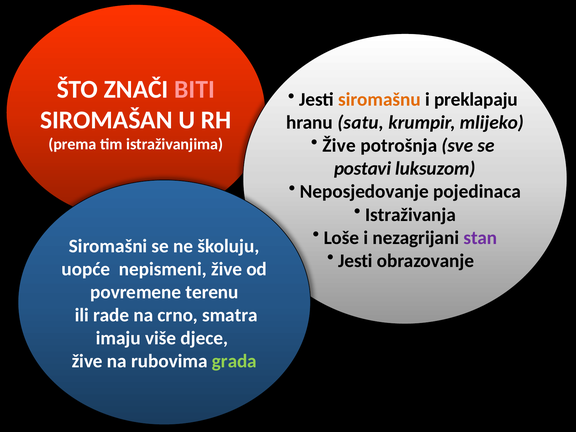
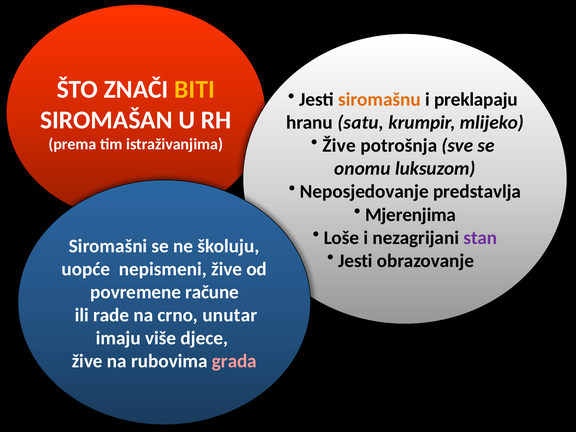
BITI colour: pink -> yellow (195, 89)
postavi: postavi -> onomu (362, 169)
pojedinaca: pojedinaca -> predstavlja (477, 192)
Istraživanja: Istraživanja -> Mjerenjima (411, 215)
terenu: terenu -> račune (212, 292)
smatra: smatra -> unutar (230, 315)
grada colour: light green -> pink (234, 361)
